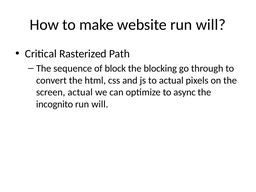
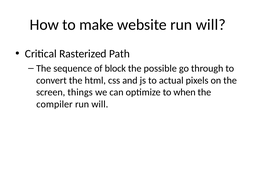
blocking: blocking -> possible (160, 68)
screen actual: actual -> things (80, 92)
async: async -> when (185, 92)
incognito: incognito -> compiler (54, 104)
